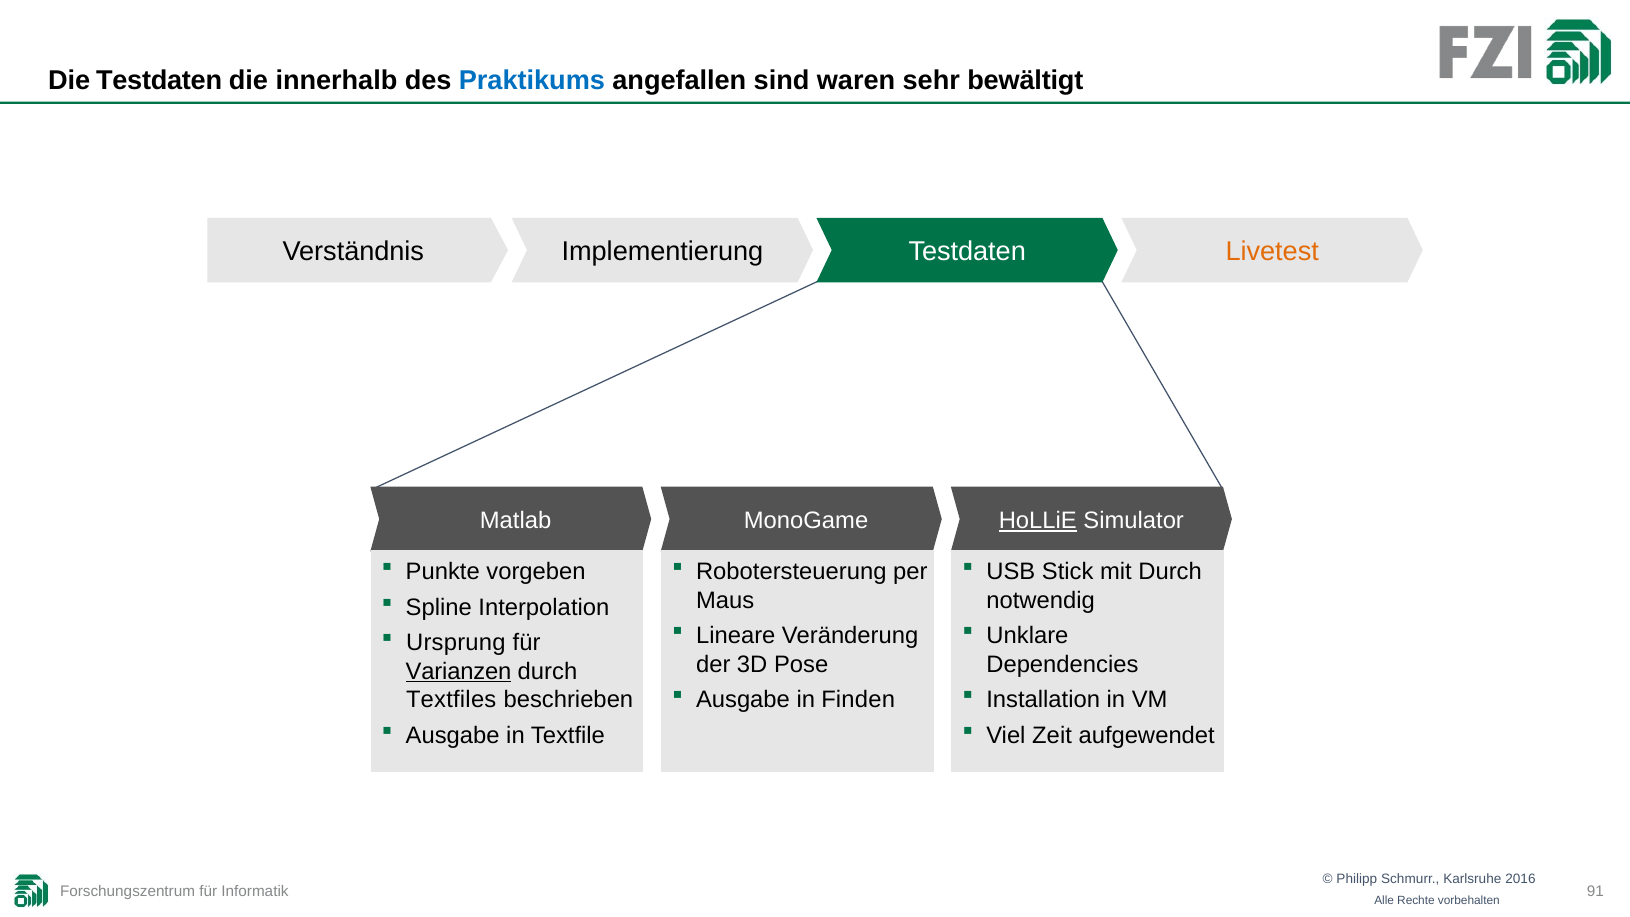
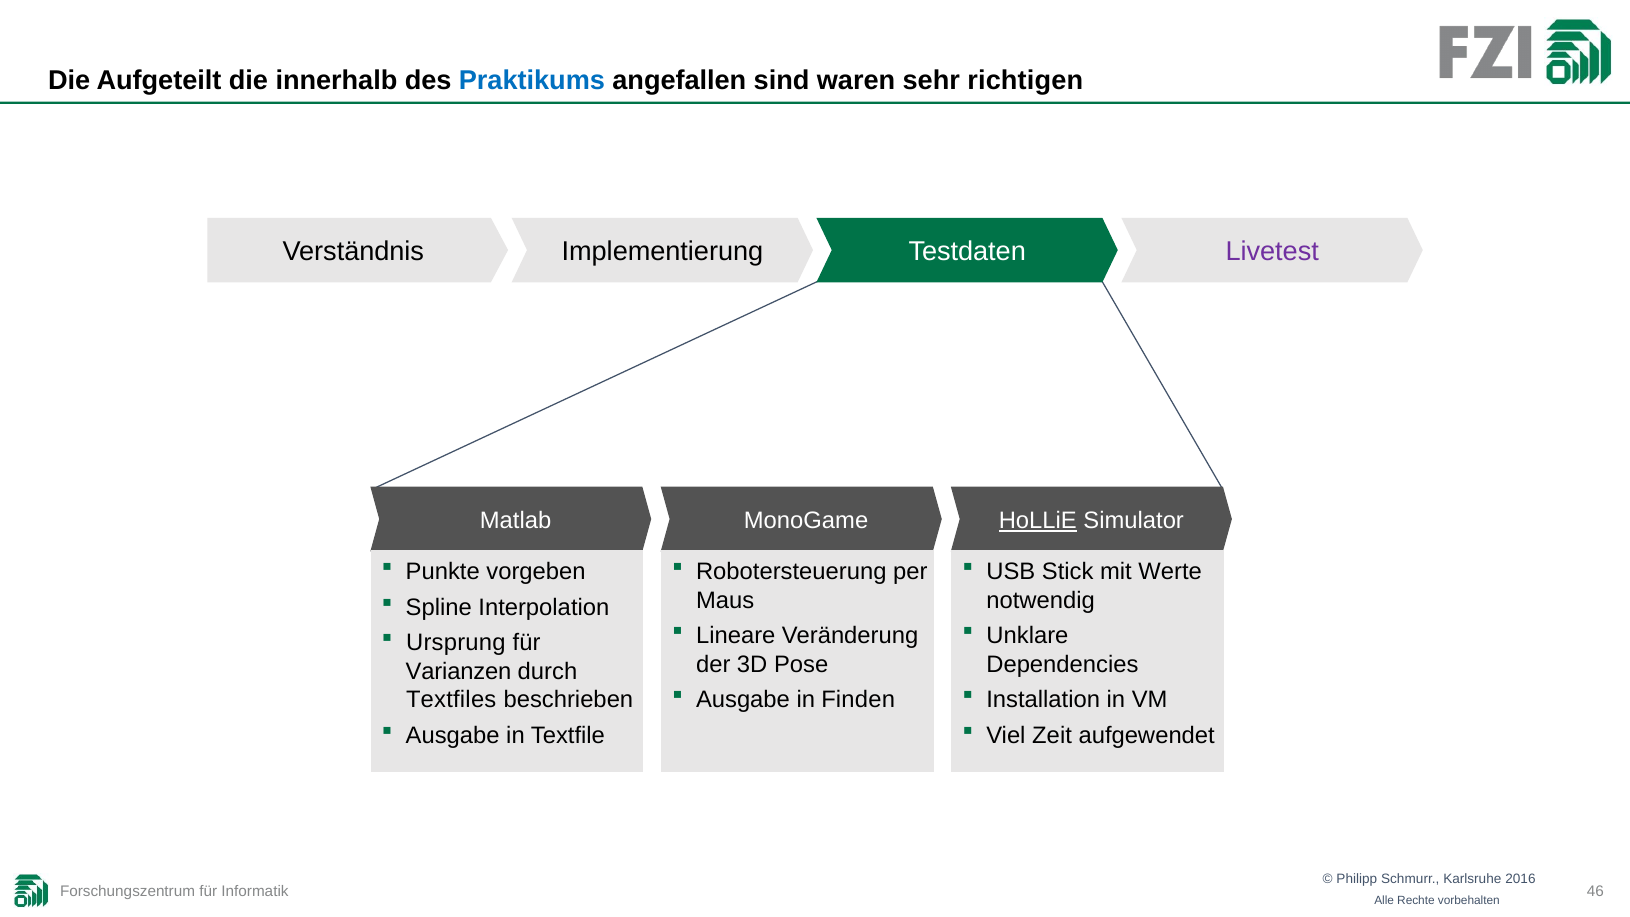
Die Testdaten: Testdaten -> Aufgeteilt (159, 81)
bewältigt: bewältigt -> richtigen (1025, 81)
Livetest colour: orange -> purple (1272, 252)
mit Durch: Durch -> Werte (1170, 572)
Varianzen underline: present -> none (459, 671)
91: 91 -> 46 (1595, 891)
